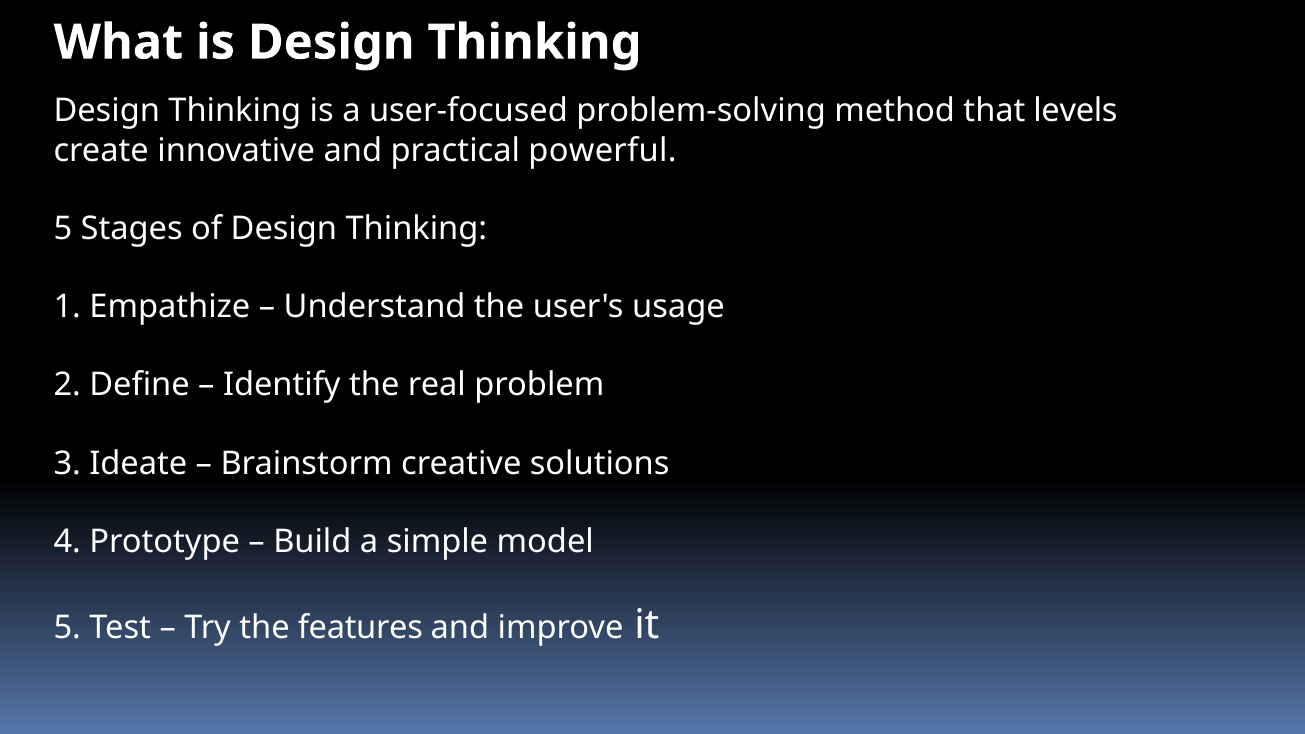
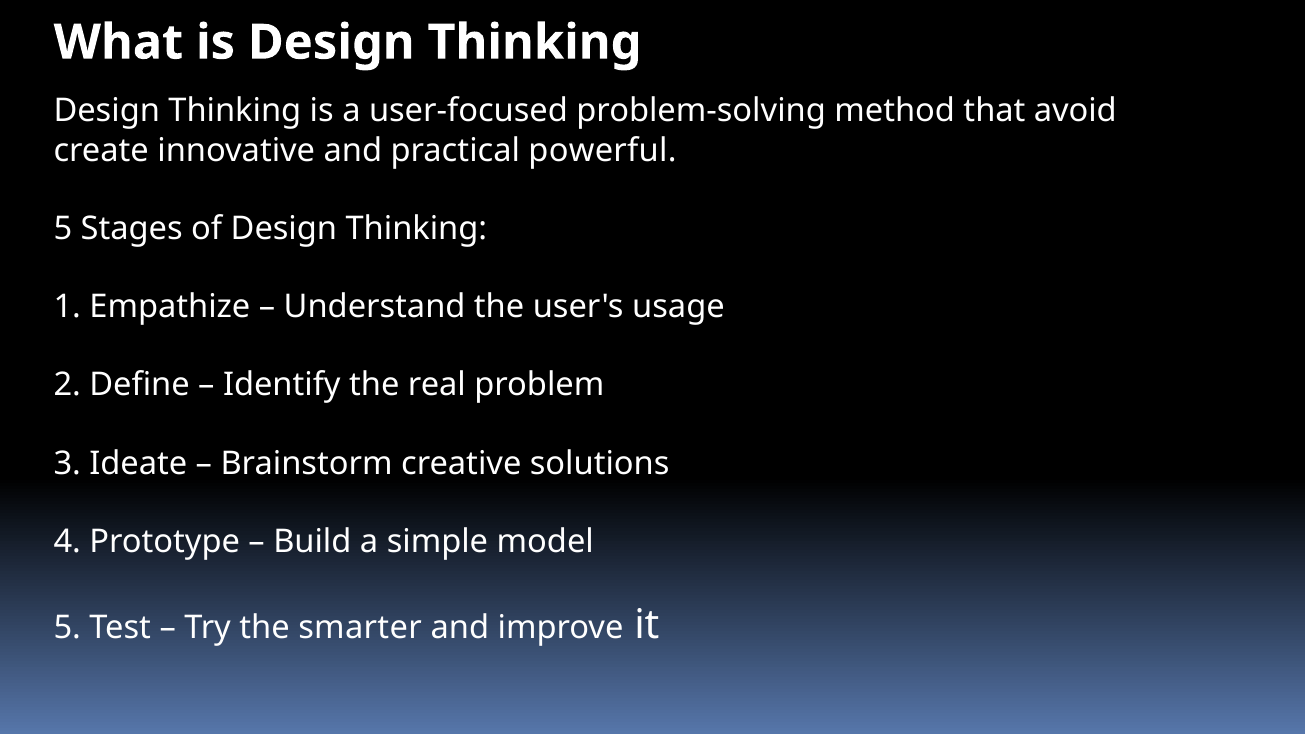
levels: levels -> avoid (1075, 111)
features: features -> smarter (360, 628)
